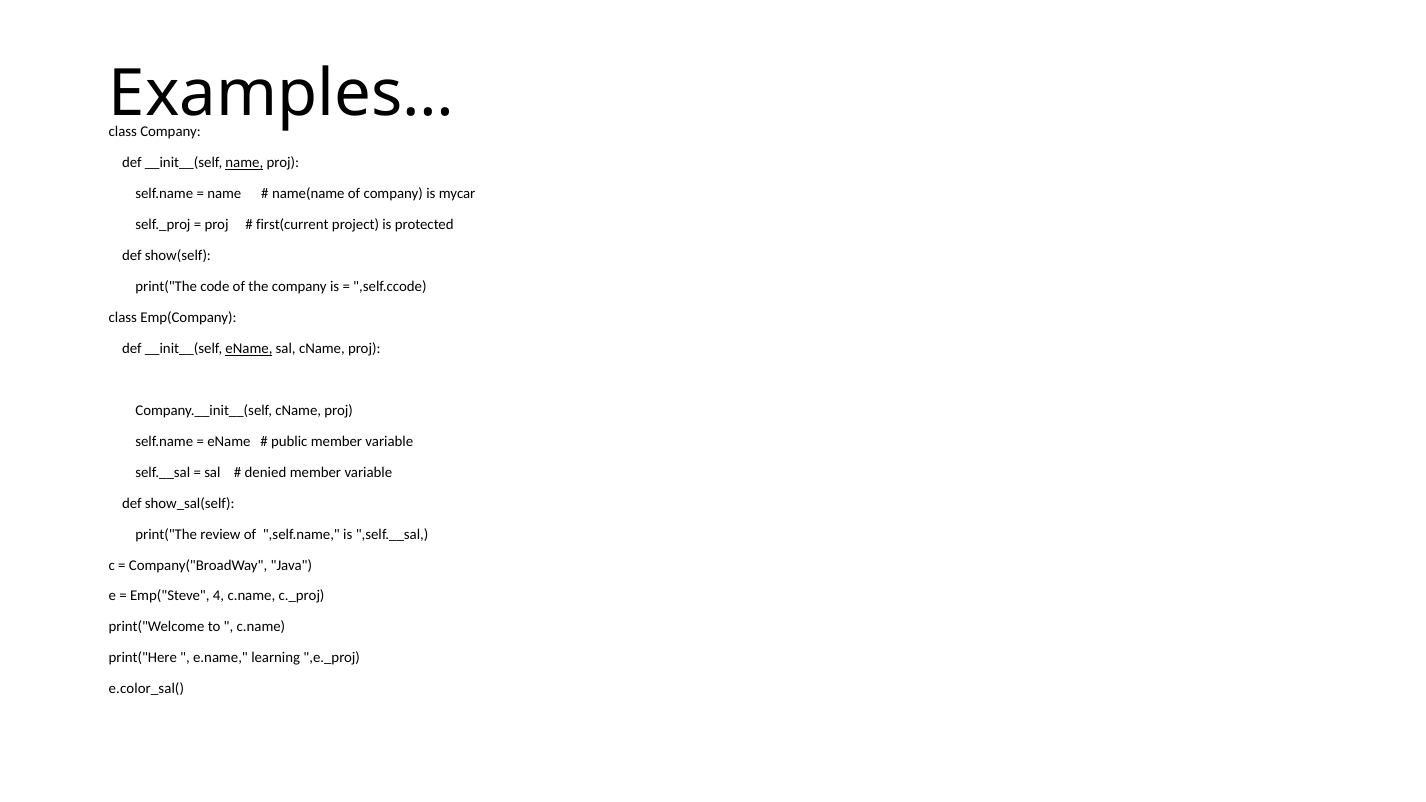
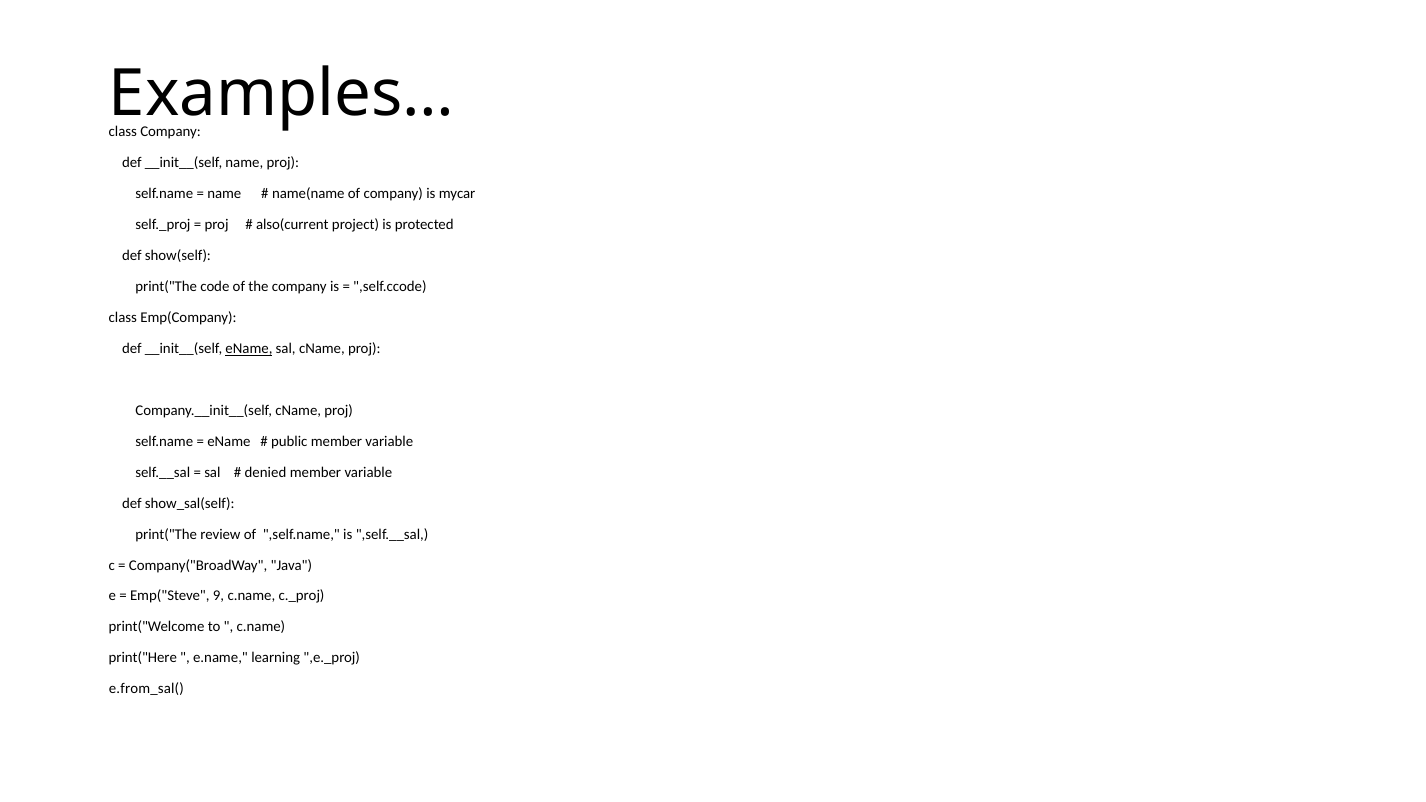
name underline: present -> none (244, 163)
first(current: first(current -> also(current (292, 225)
4: 4 -> 9 (219, 596)
e.color_sal(: e.color_sal( -> e.from_sal( (146, 689)
